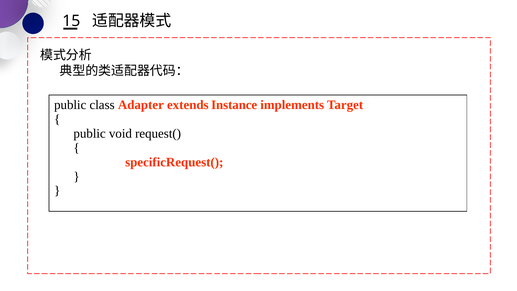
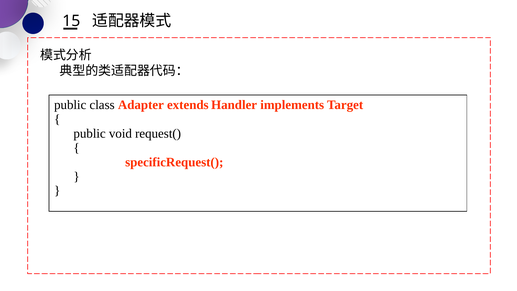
Instance: Instance -> Handler (234, 105)
